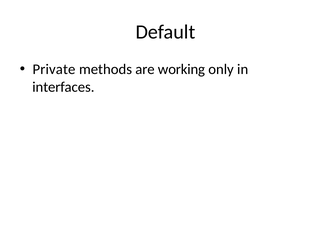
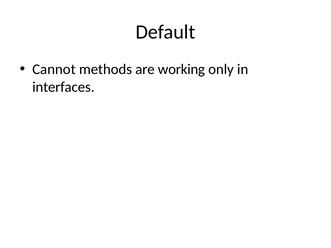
Private: Private -> Cannot (54, 69)
